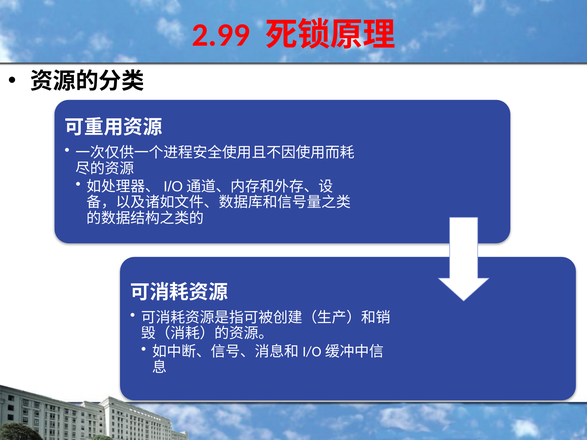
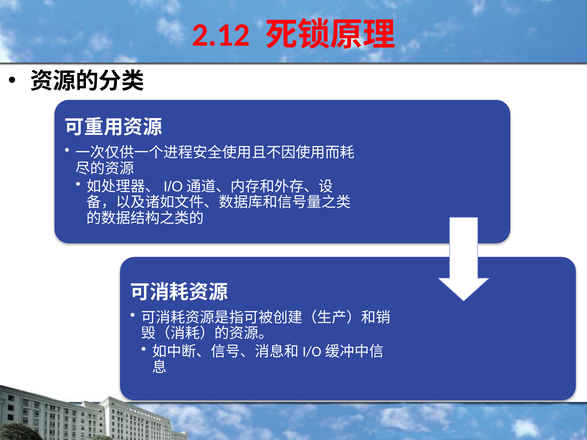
2.99: 2.99 -> 2.12 (221, 35)
